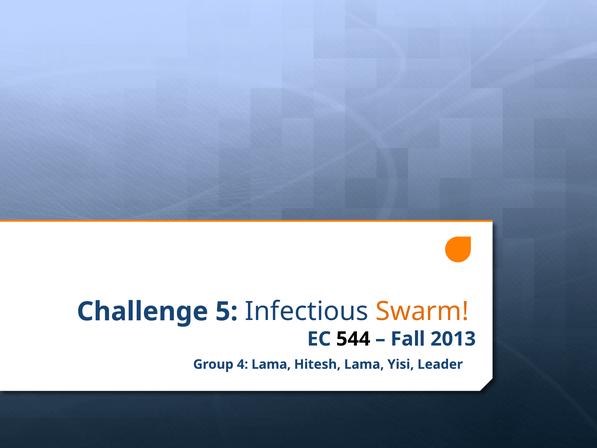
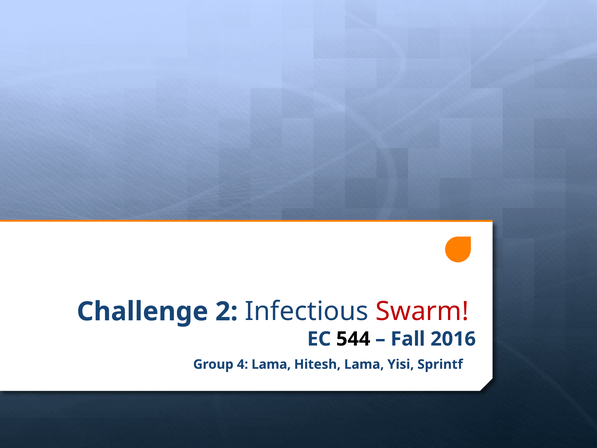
5: 5 -> 2 (227, 311)
Swarm colour: orange -> red (422, 311)
2013: 2013 -> 2016 (453, 339)
Leader: Leader -> Sprintf (440, 364)
